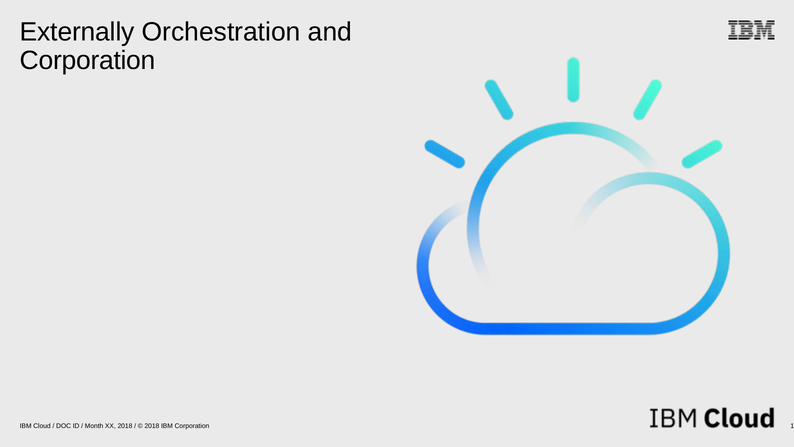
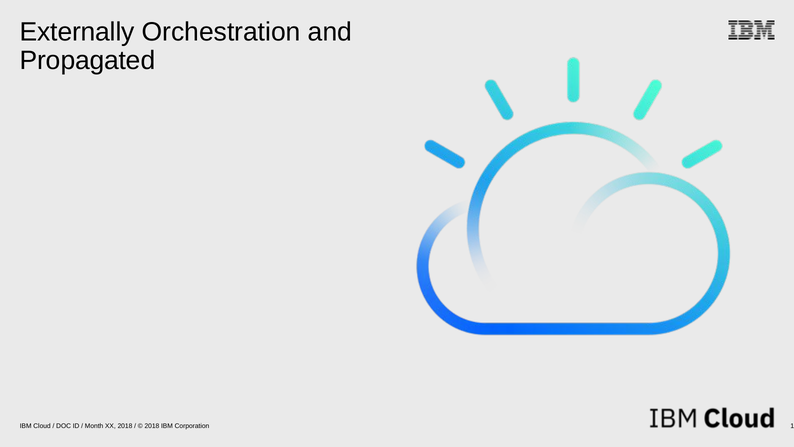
Corporation: Corporation -> Propagated (88, 60)
